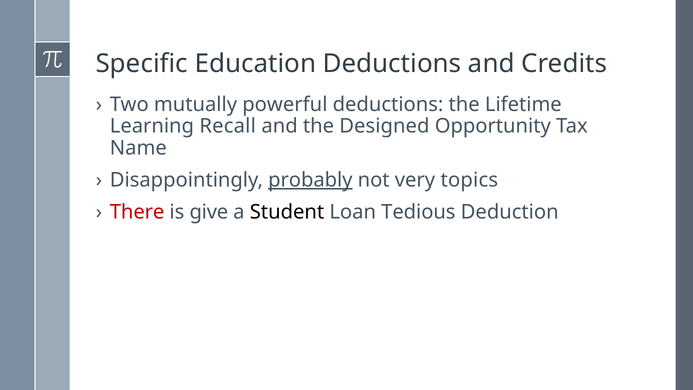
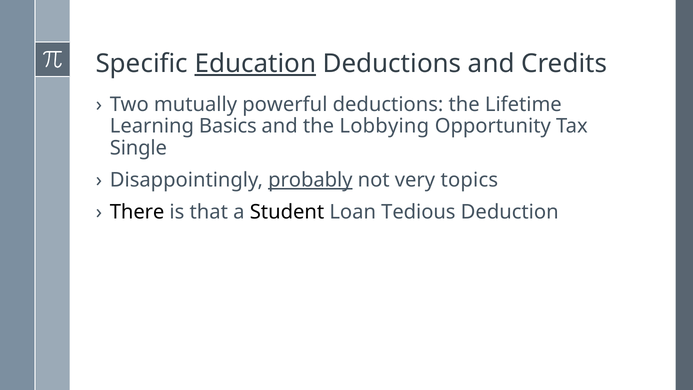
Education underline: none -> present (255, 64)
Recall: Recall -> Basics (228, 126)
Designed: Designed -> Lobbying (384, 126)
Name: Name -> Single (138, 148)
There colour: red -> black (137, 212)
give: give -> that (209, 212)
